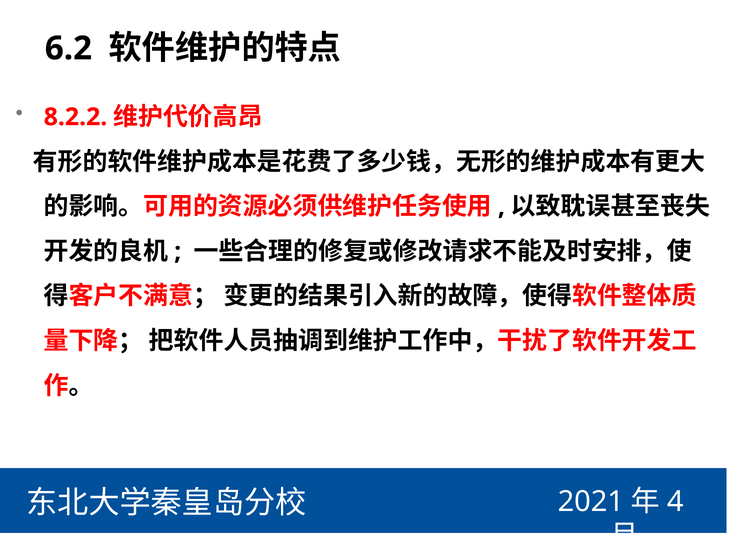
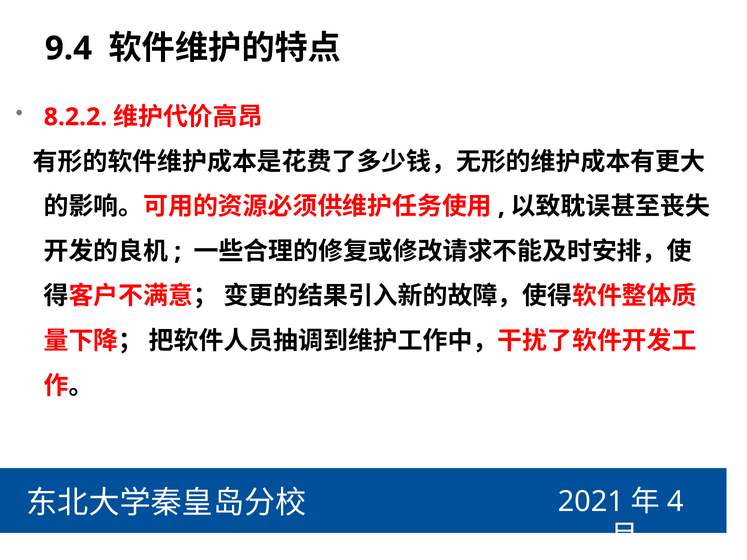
6.2: 6.2 -> 9.4 (68, 48)
